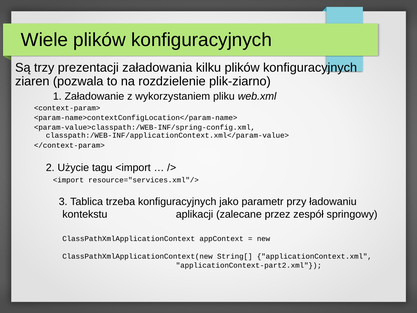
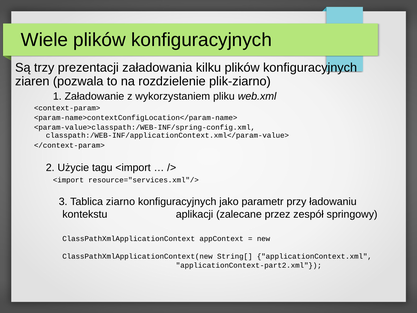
trzeba: trzeba -> ziarno (120, 202)
